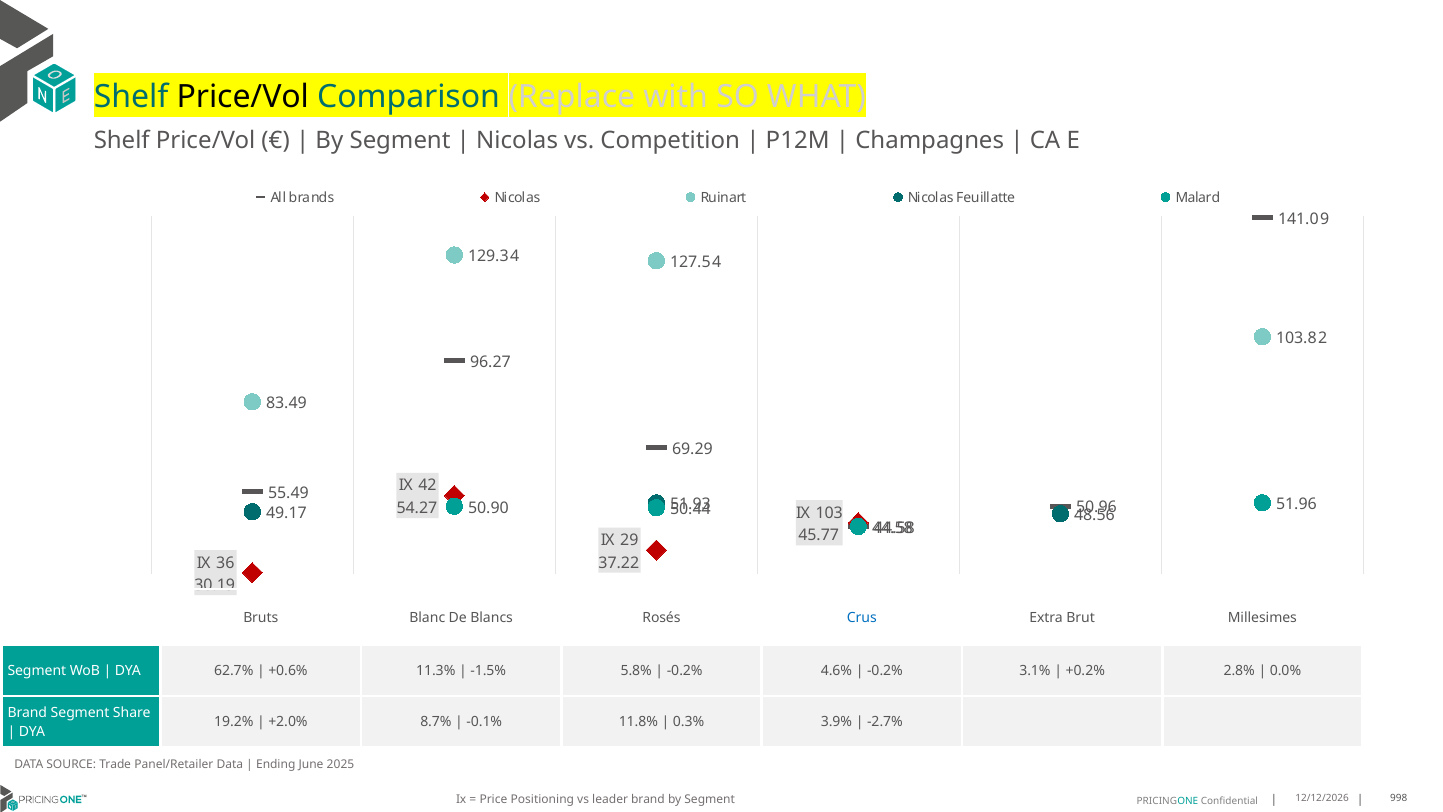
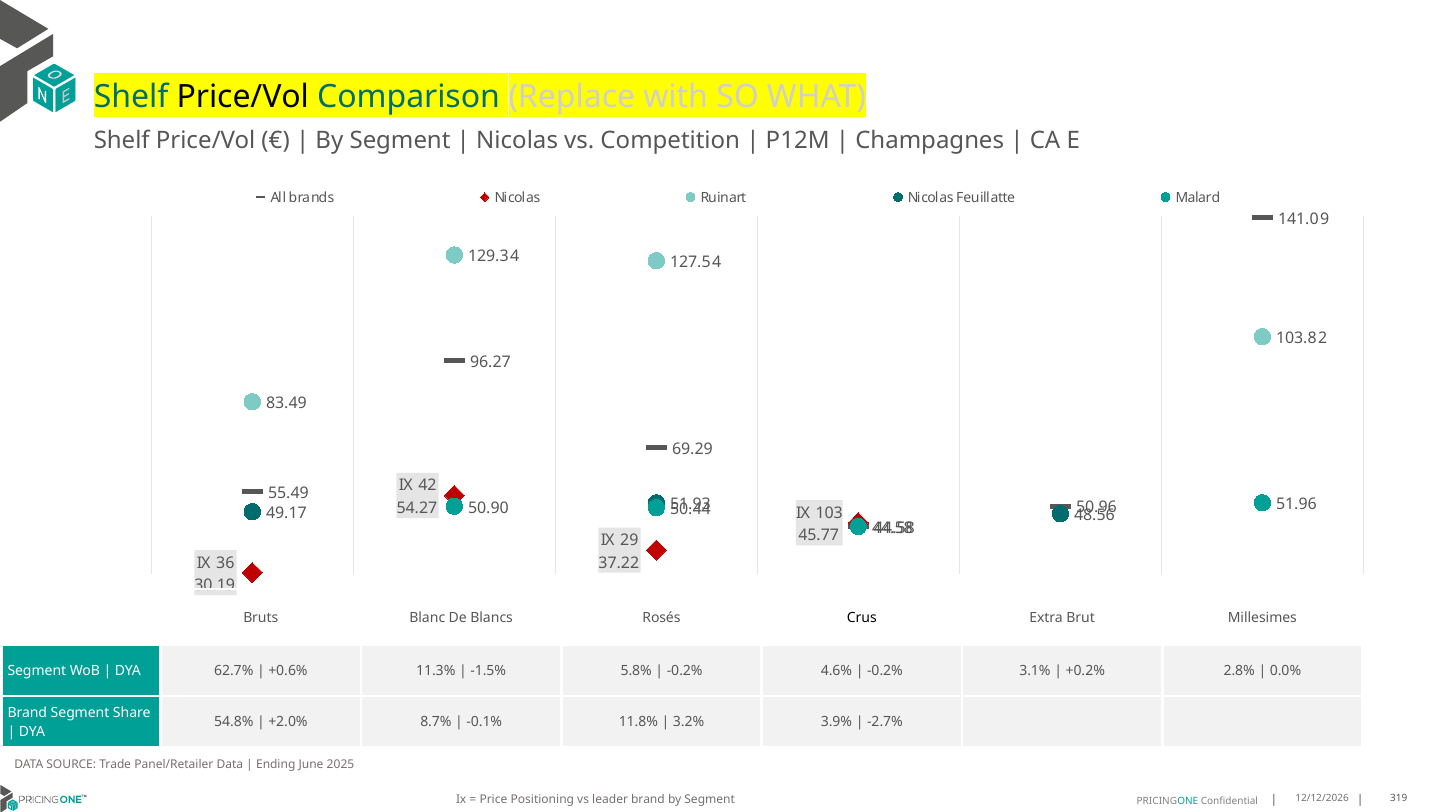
Crus colour: blue -> black (862, 618)
19.2%: 19.2% -> 54.8% (234, 722)
0.3%: 0.3% -> 3.2% (689, 722)
998: 998 -> 319 (1399, 798)
